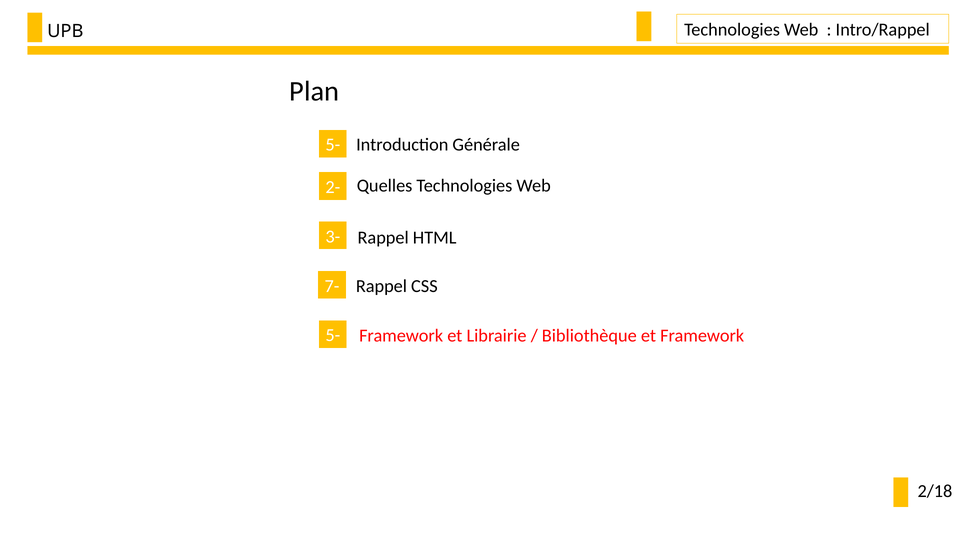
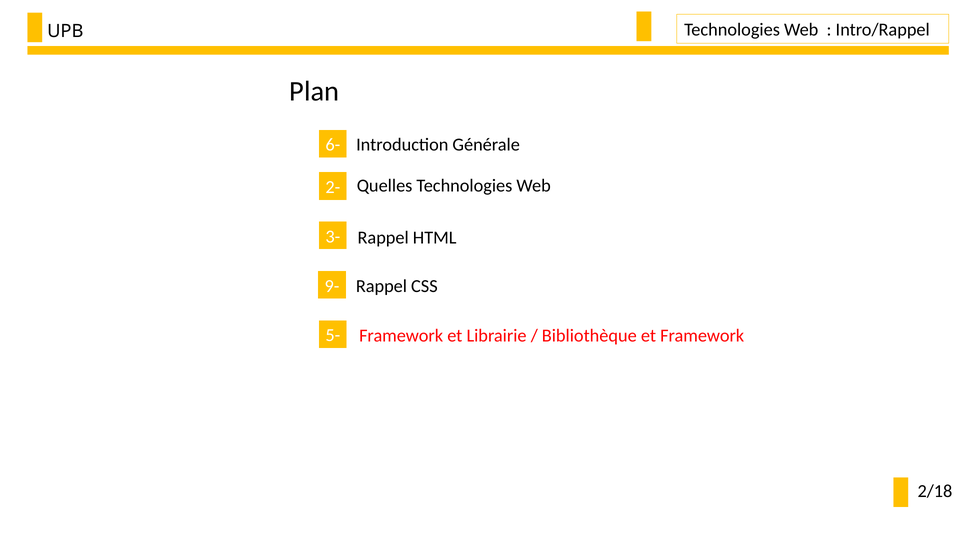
5-: 5- -> 6- (333, 145)
7-: 7- -> 9- (332, 286)
